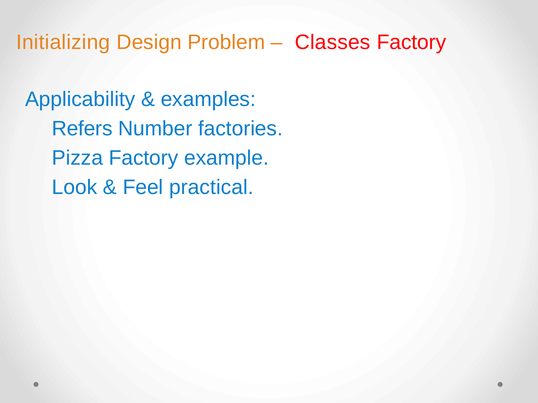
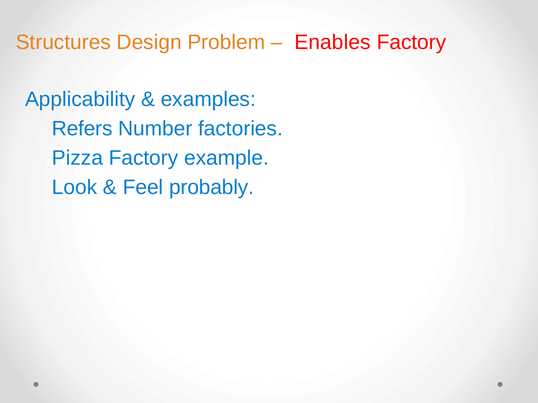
Initializing: Initializing -> Structures (63, 42)
Classes: Classes -> Enables (333, 42)
practical: practical -> probably (212, 187)
